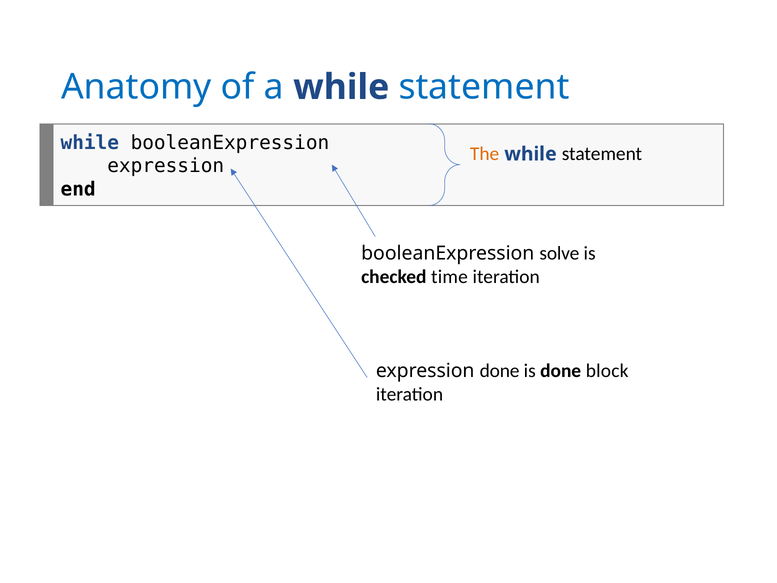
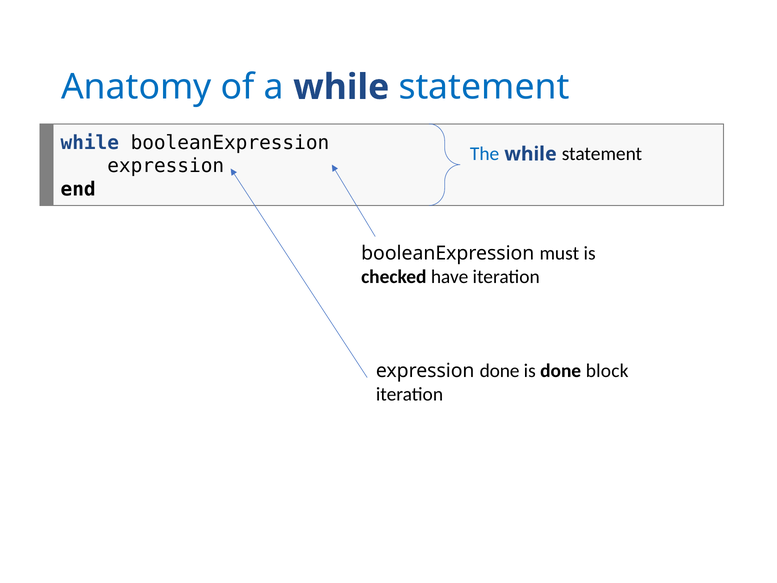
The colour: orange -> blue (485, 154)
solve: solve -> must (559, 253)
time: time -> have (450, 277)
